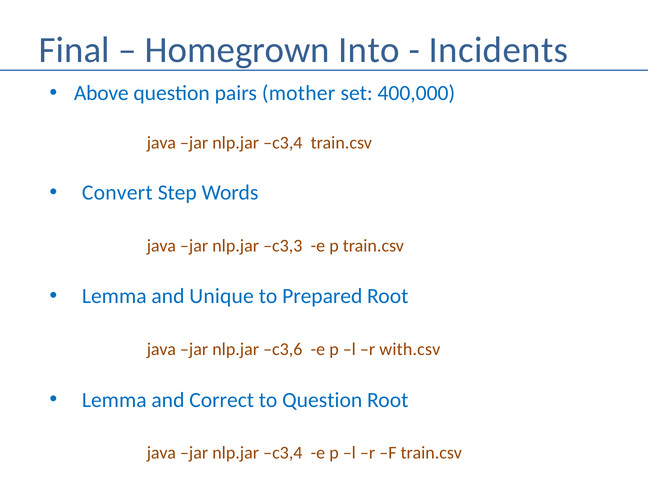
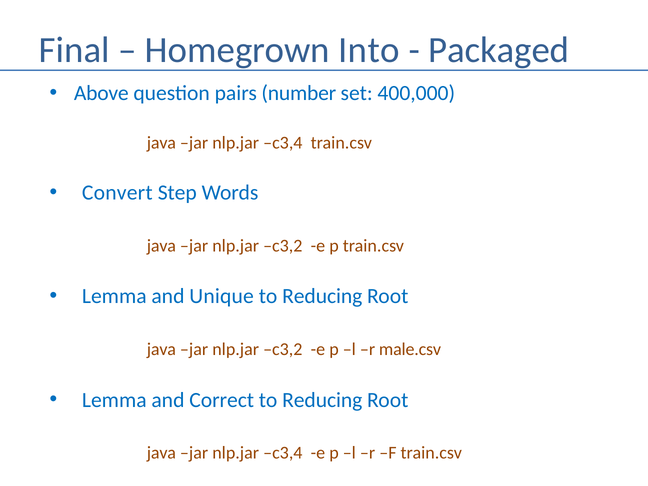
Incidents: Incidents -> Packaged (499, 50)
mother: mother -> number (299, 93)
c3,3: c3,3 -> c3,2 (283, 246)
Prepared: Prepared -> Reducing (322, 296)
c3,6: c3,6 -> c3,2 (283, 349)
with.csv: with.csv -> male.csv (410, 349)
Question: Question -> Reducing (322, 400)
